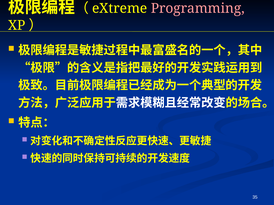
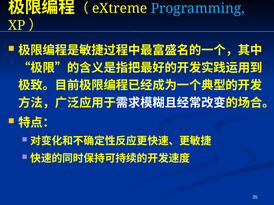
Programming colour: pink -> light blue (198, 8)
